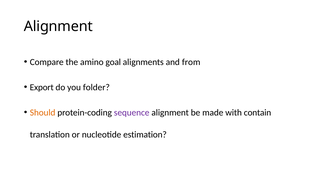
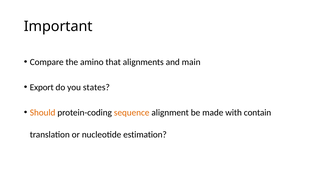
Alignment: Alignment -> Important (58, 26)
goal: goal -> that (113, 62)
from: from -> main (191, 62)
folder: folder -> states (96, 87)
sequence colour: purple -> orange (132, 112)
